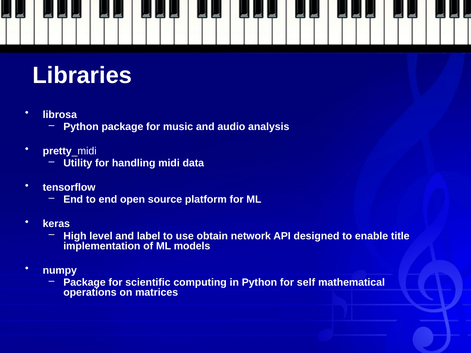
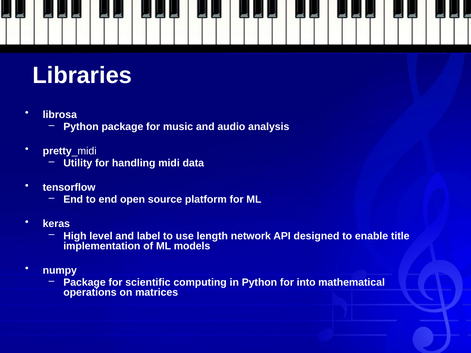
obtain: obtain -> length (212, 236)
self: self -> into (306, 283)
